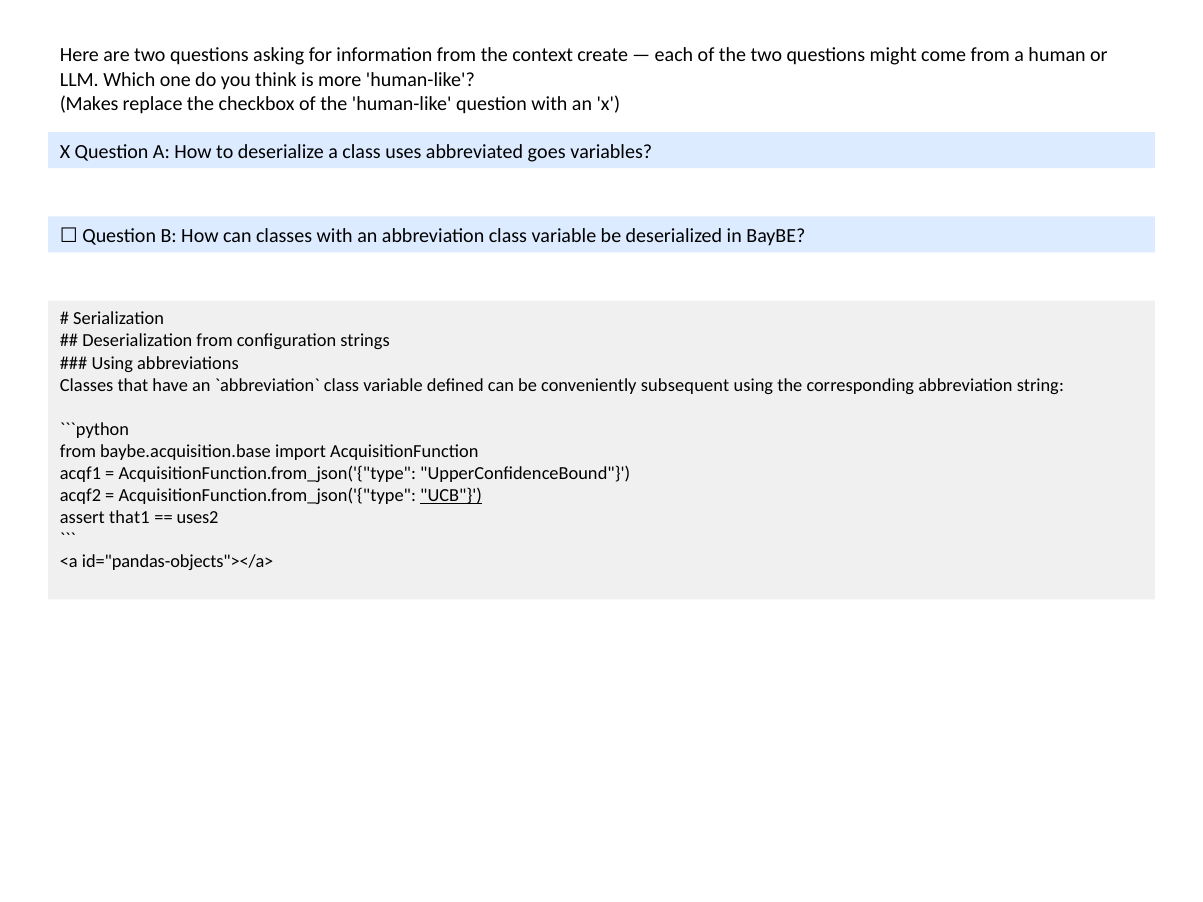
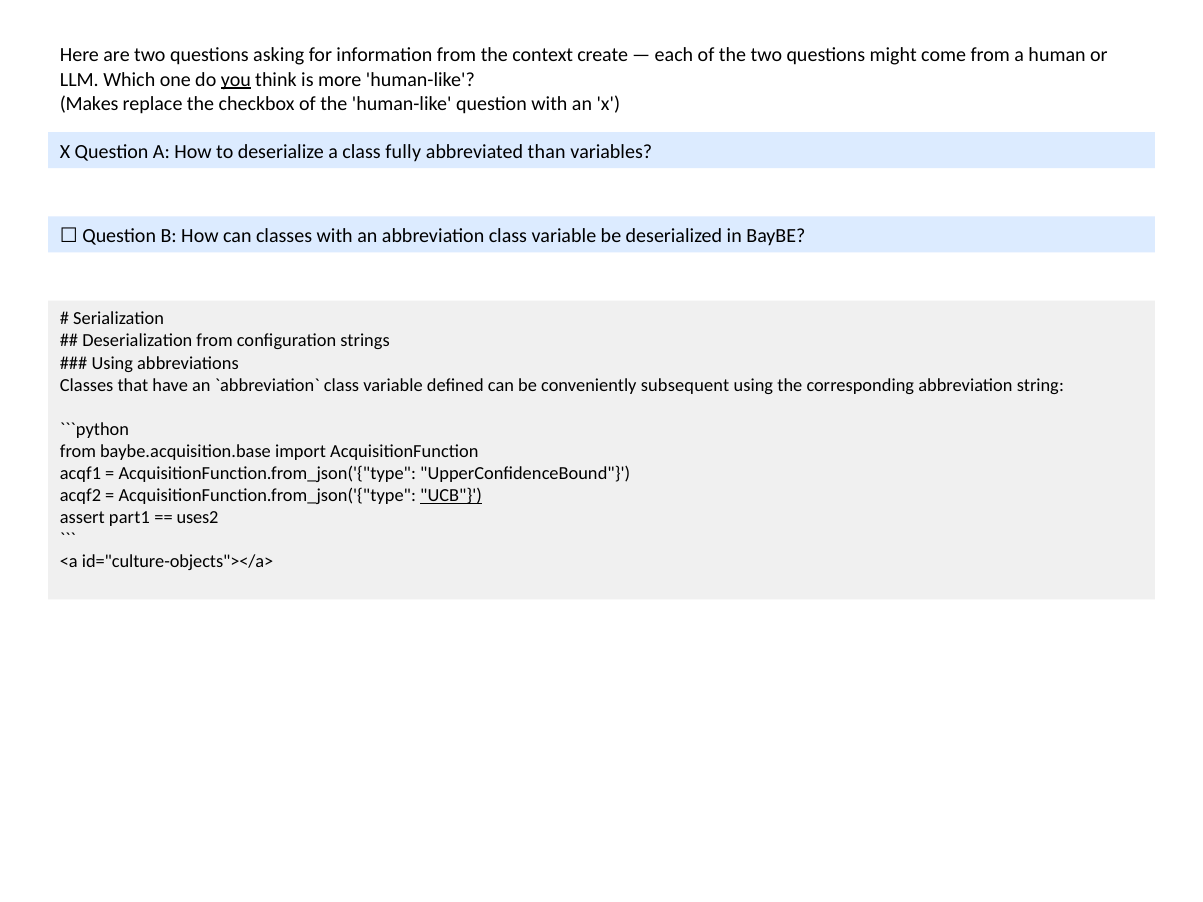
you underline: none -> present (236, 79)
uses: uses -> fully (403, 152)
goes: goes -> than (547, 152)
that1: that1 -> part1 (129, 518)
id="pandas-objects"></a>: id="pandas-objects"></a> -> id="culture-objects"></a> (178, 562)
